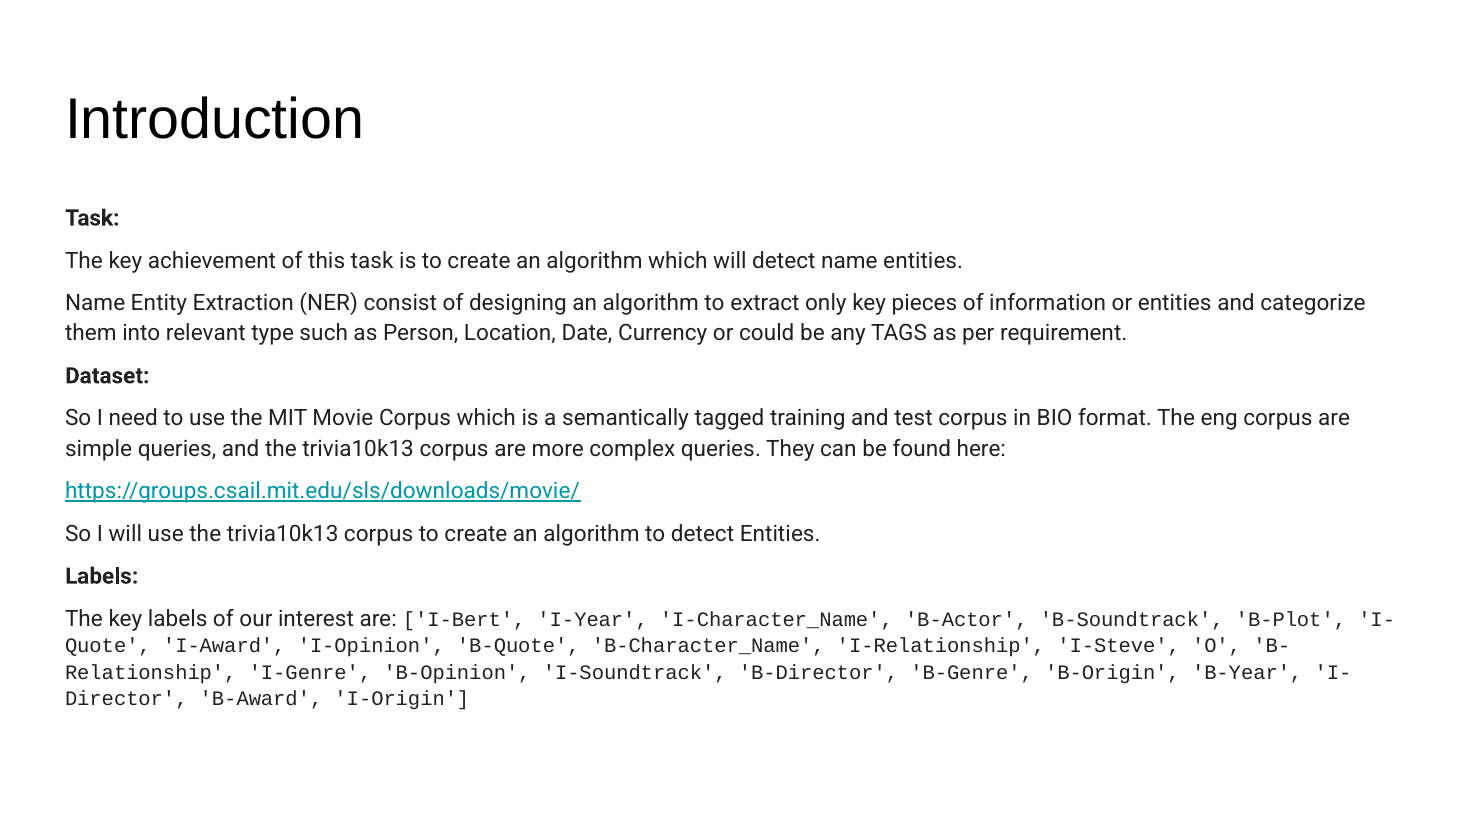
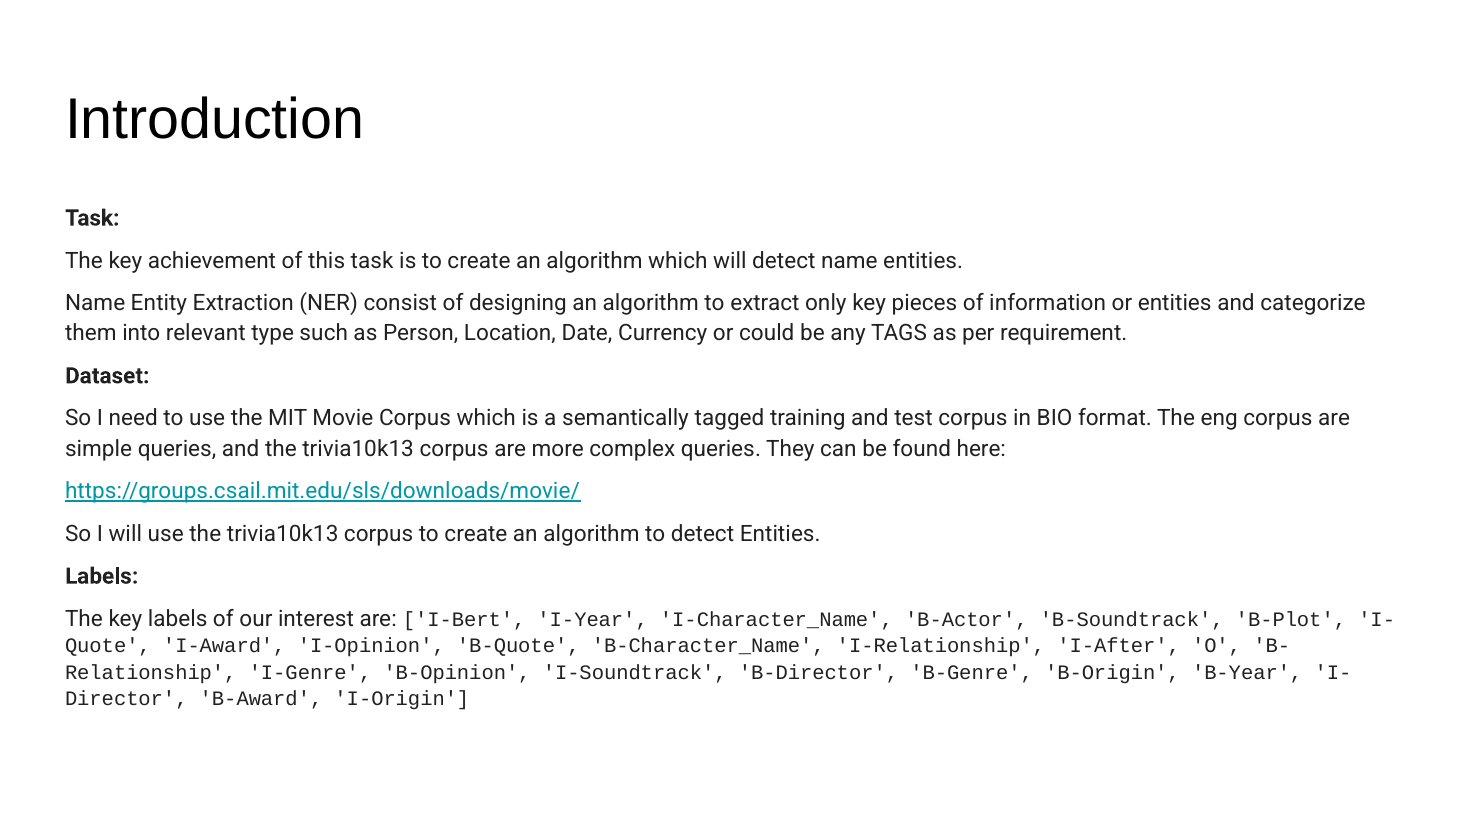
I-Steve: I-Steve -> I-After (1119, 646)
